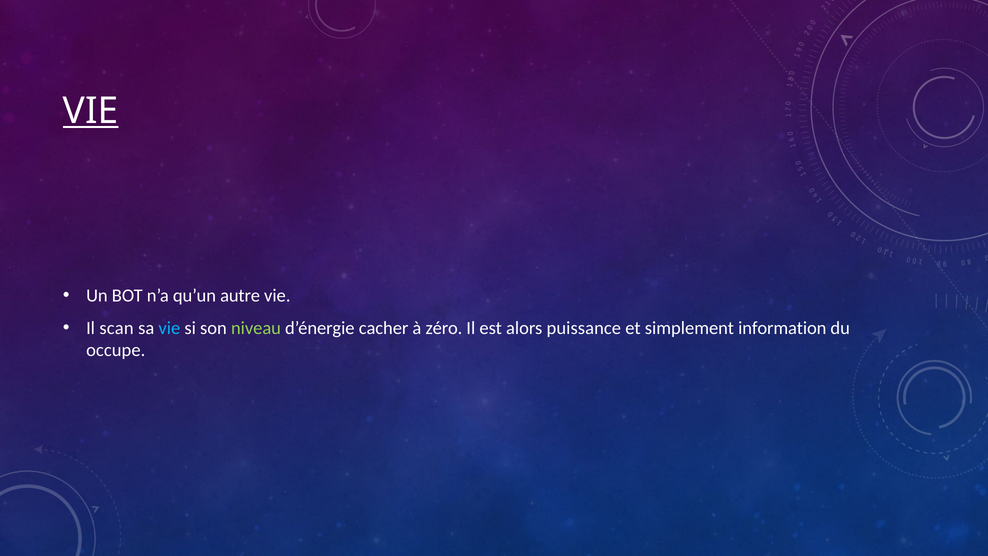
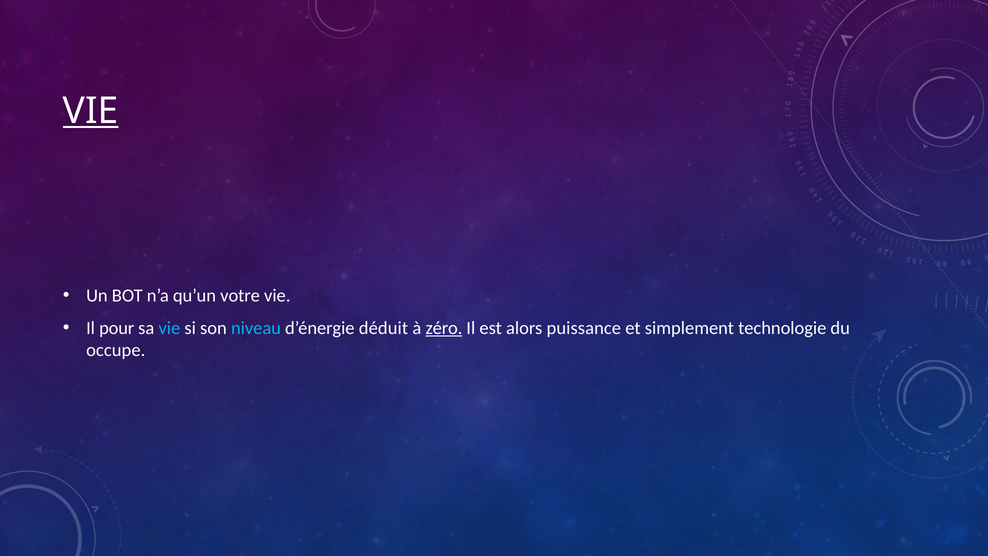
autre: autre -> votre (240, 295)
scan: scan -> pour (117, 328)
niveau colour: light green -> light blue (256, 328)
cacher: cacher -> déduit (383, 328)
zéro underline: none -> present (444, 328)
information: information -> technologie (782, 328)
